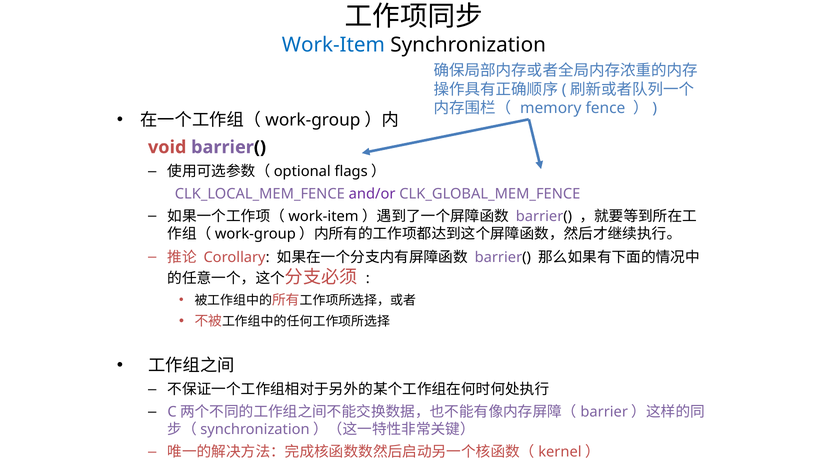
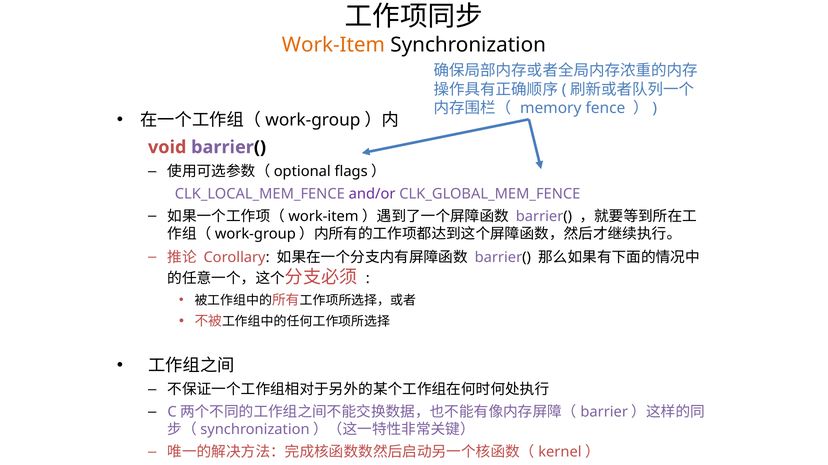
Work-Item colour: blue -> orange (333, 45)
